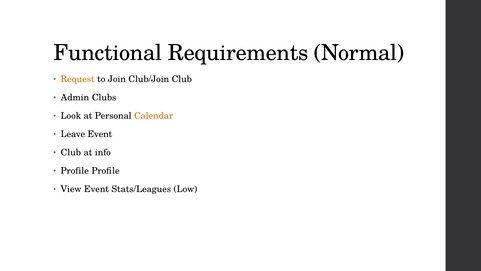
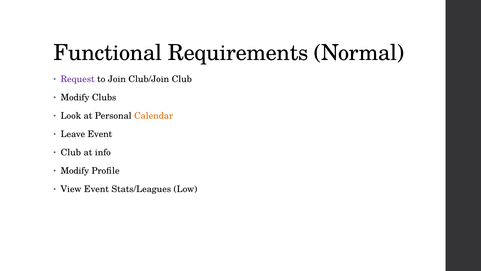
Request colour: orange -> purple (78, 79)
Admin: Admin -> Modify (75, 98)
Profile: Profile -> Modify (75, 171)
